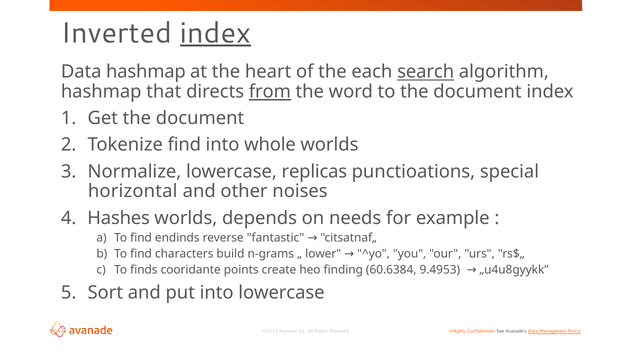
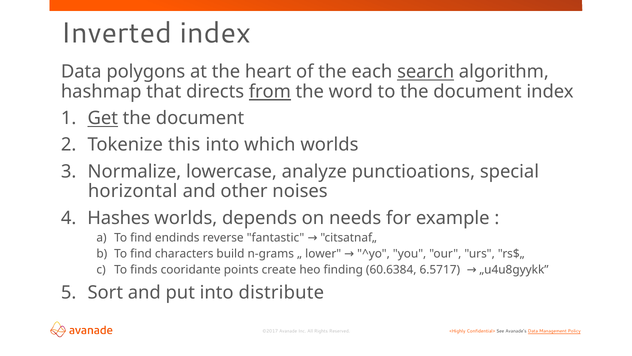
index underline: present -> none (216, 33)
Data hashmap: hashmap -> polygons (146, 72)
Get underline: none -> present (103, 118)
Tokenize find: find -> this (184, 145)
whole: whole -> which (270, 145)
replicas: replicas -> analyze (314, 171)
9.4953: 9.4953 -> 6.5717 (440, 269)
into lowercase: lowercase -> distribute (281, 292)
